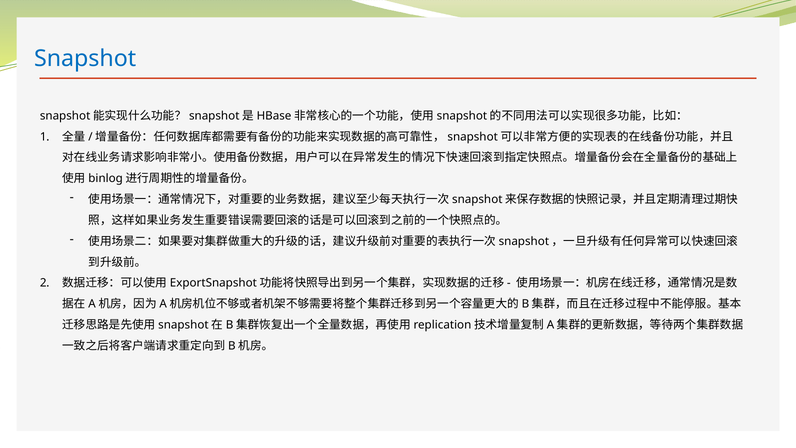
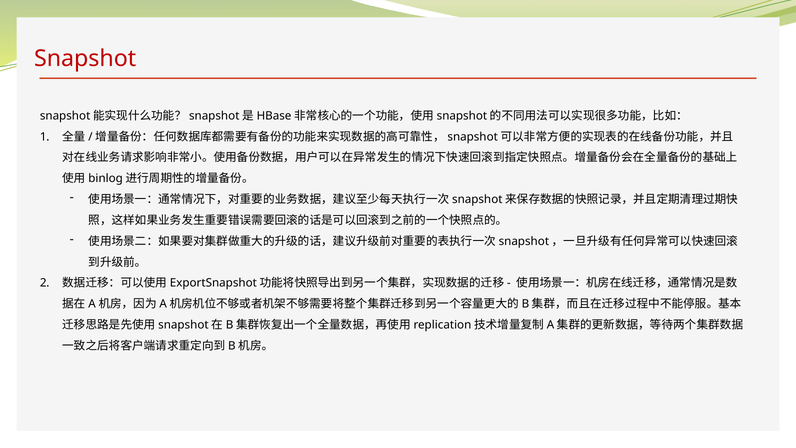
Snapshot colour: blue -> red (85, 59)
